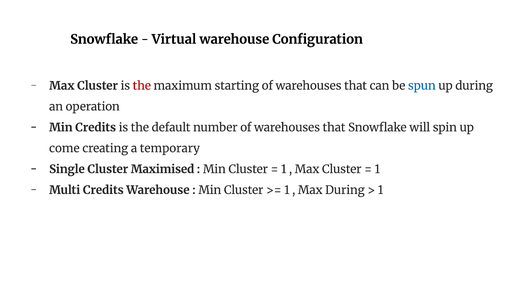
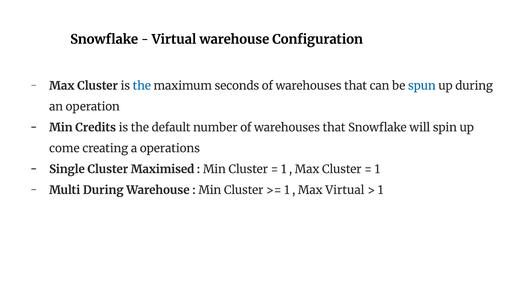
the colour: red -> blue (142, 86)
starting: starting -> seconds (237, 86)
temporary: temporary -> operations (170, 148)
Multi Credits: Credits -> During (103, 190)
Max During: During -> Virtual (345, 190)
